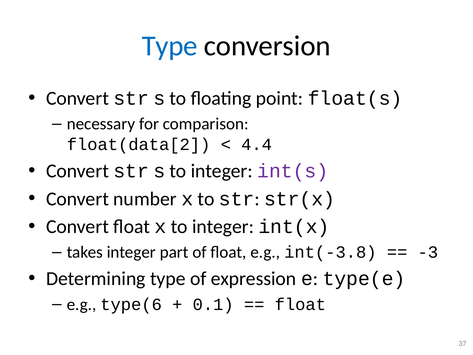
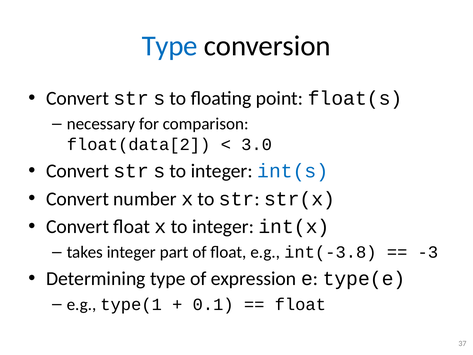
4.4: 4.4 -> 3.0 (257, 144)
int(s colour: purple -> blue (293, 171)
type(6: type(6 -> type(1 (131, 304)
